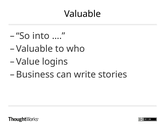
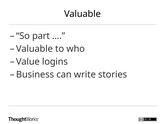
into: into -> part (41, 36)
